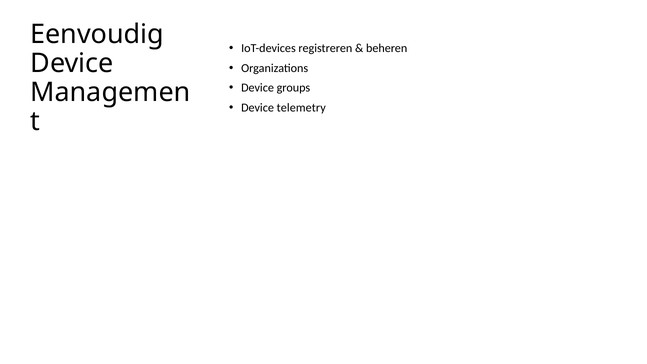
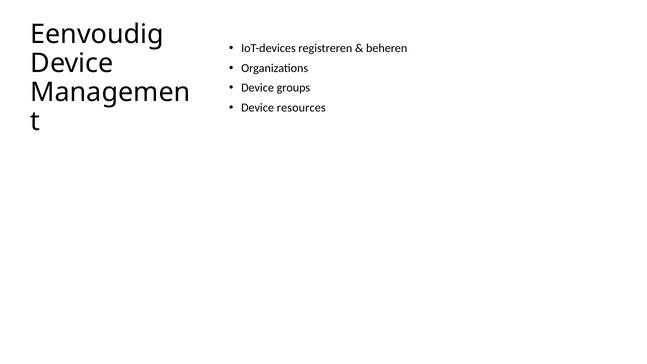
telemetry: telemetry -> resources (301, 108)
